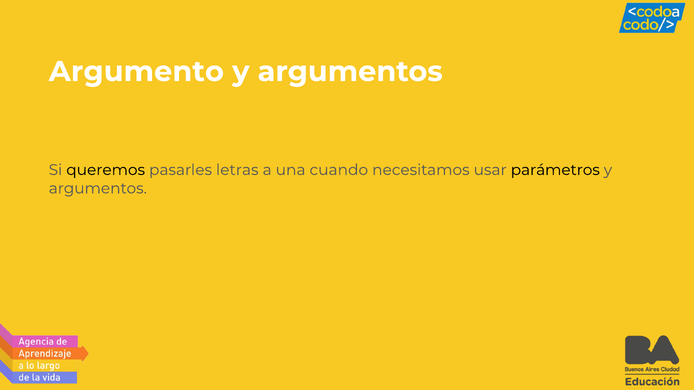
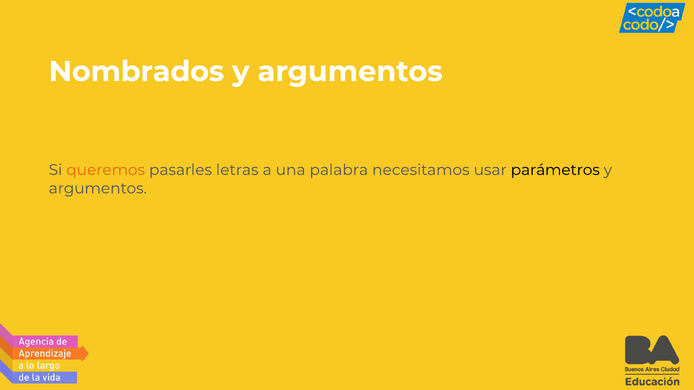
Argumento: Argumento -> Nombrados (136, 72)
queremos colour: black -> orange (106, 170)
cuando: cuando -> palabra (339, 170)
